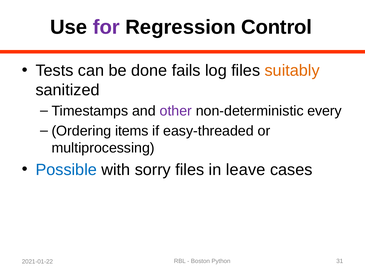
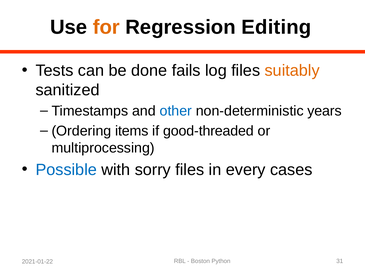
for colour: purple -> orange (106, 27)
Control: Control -> Editing (276, 27)
other colour: purple -> blue (176, 111)
every: every -> years (325, 111)
easy-threaded: easy-threaded -> good-threaded (209, 131)
leave: leave -> every (246, 170)
